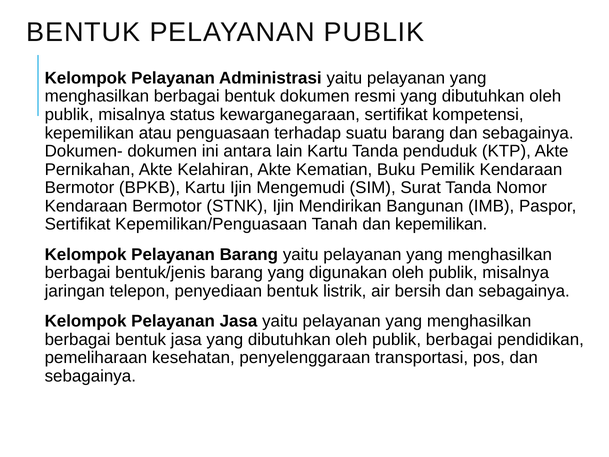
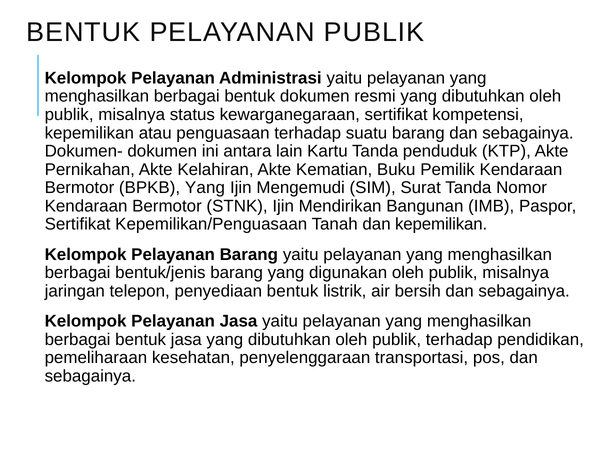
BPKB Kartu: Kartu -> Yang (205, 188)
publik berbagai: berbagai -> terhadap (459, 339)
